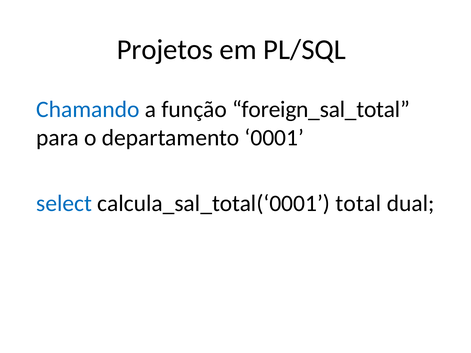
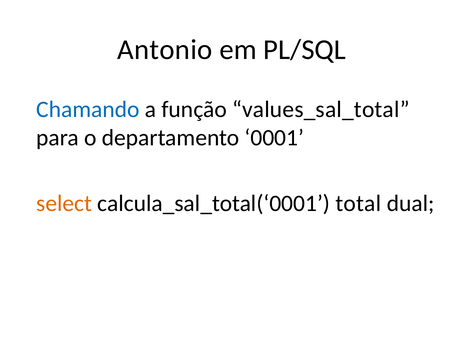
Projetos: Projetos -> Antonio (165, 50)
foreign_sal_total: foreign_sal_total -> values_sal_total (321, 109)
select colour: blue -> orange (64, 204)
